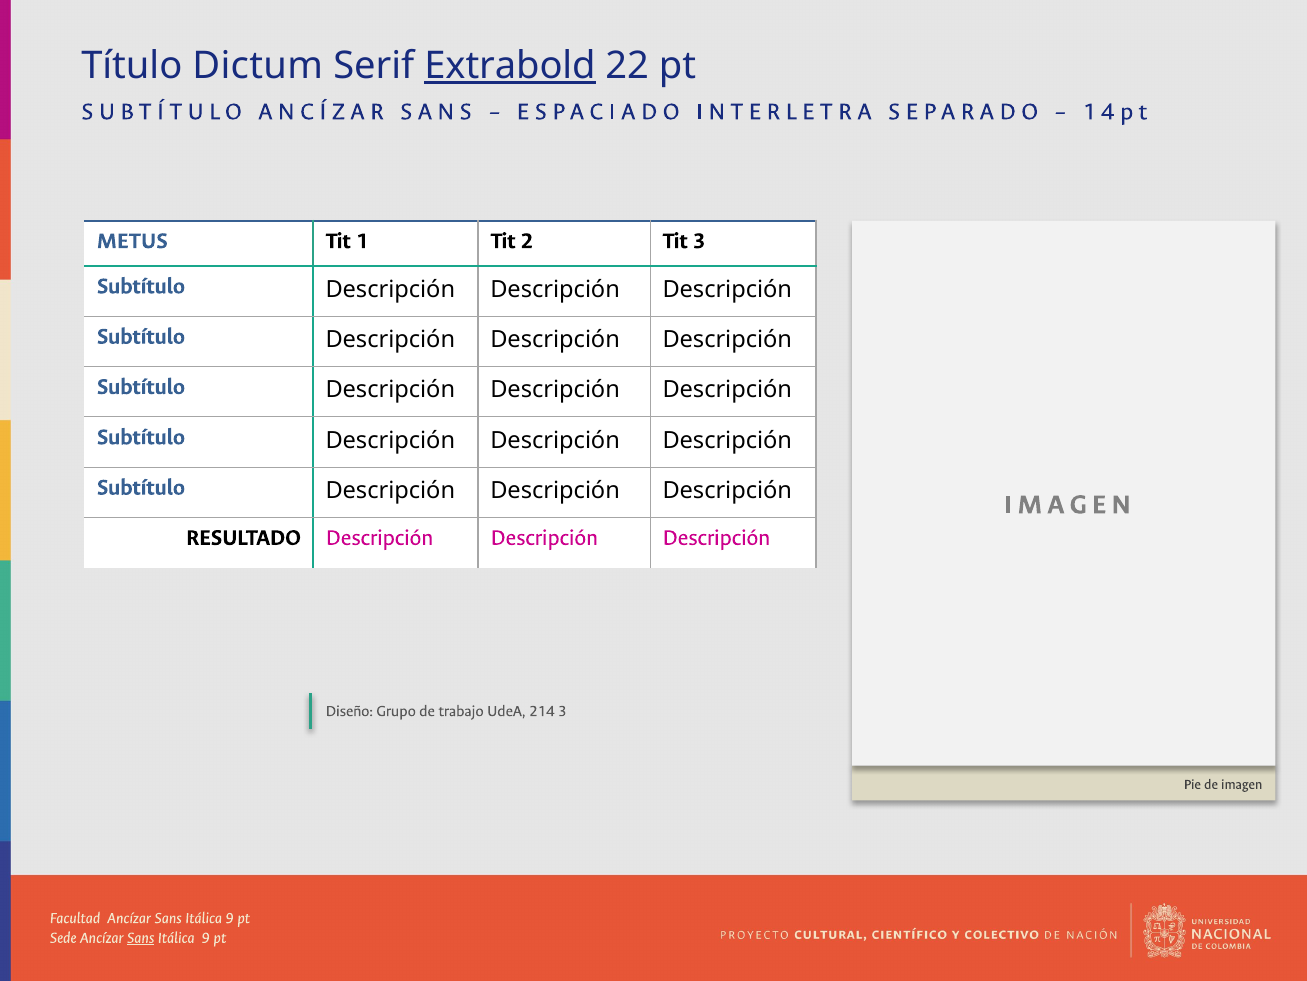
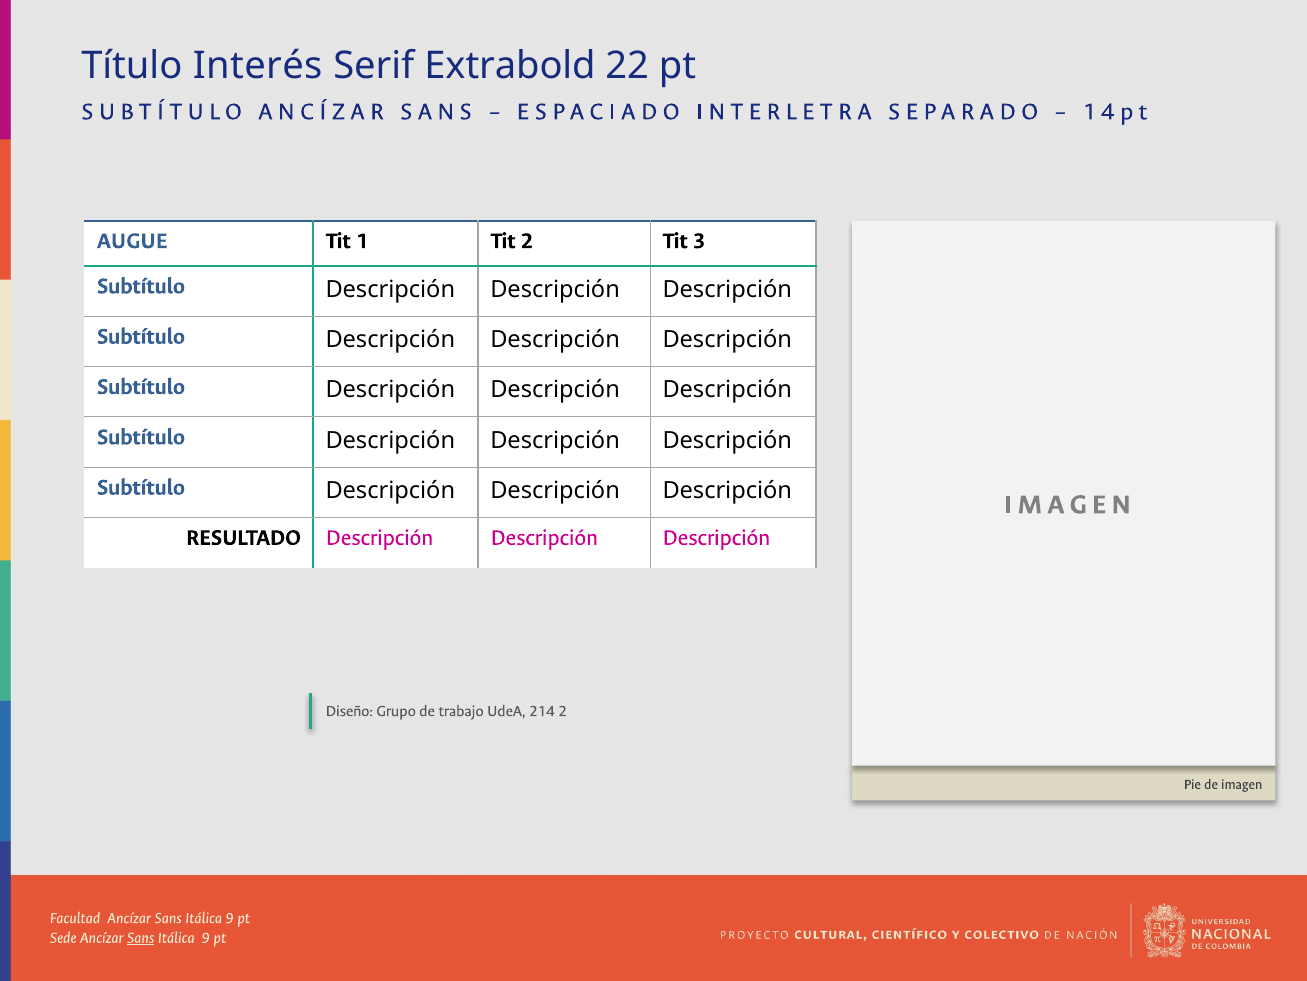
Dictum: Dictum -> Interés (258, 66)
Extrabold underline: present -> none (510, 66)
METUS: METUS -> AUGUE (132, 240)
214 3: 3 -> 2 (563, 710)
